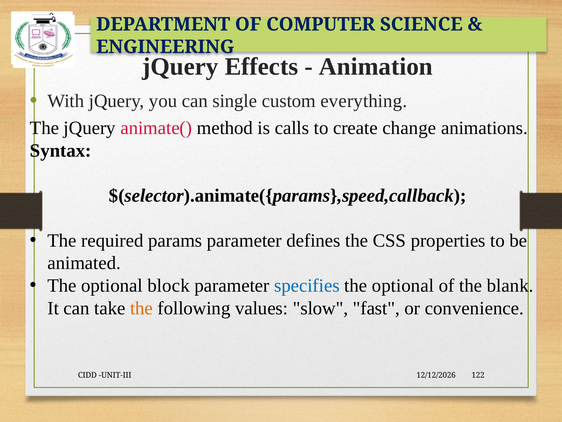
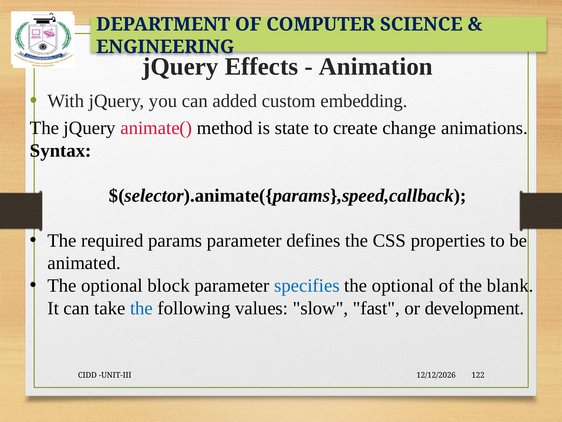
single: single -> added (235, 101)
everything: everything -> embedding (364, 101)
calls: calls -> state (292, 128)
the colour: orange -> blue (141, 308)
convenience: convenience -> development (475, 308)
